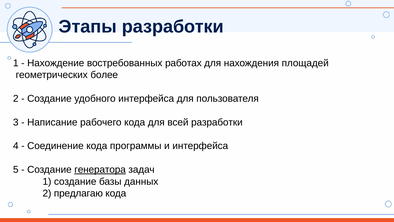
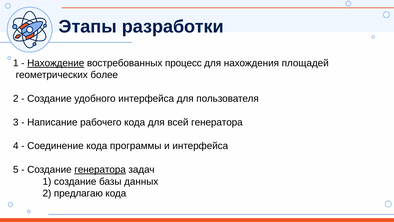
Нахождение underline: none -> present (56, 63)
работах: работах -> процесс (183, 63)
всей разработки: разработки -> генератора (217, 122)
